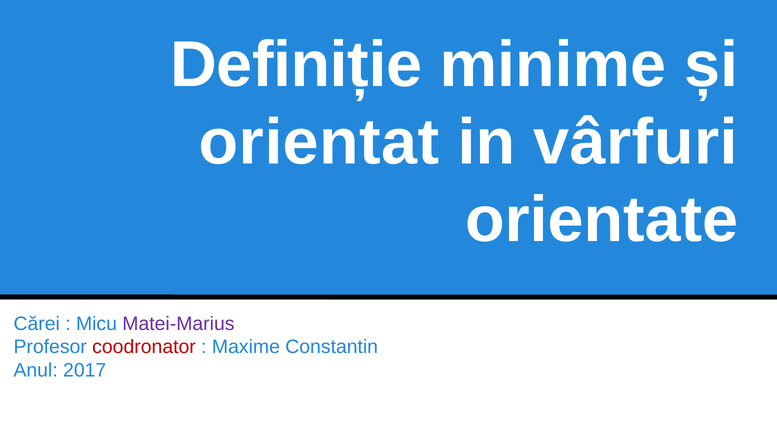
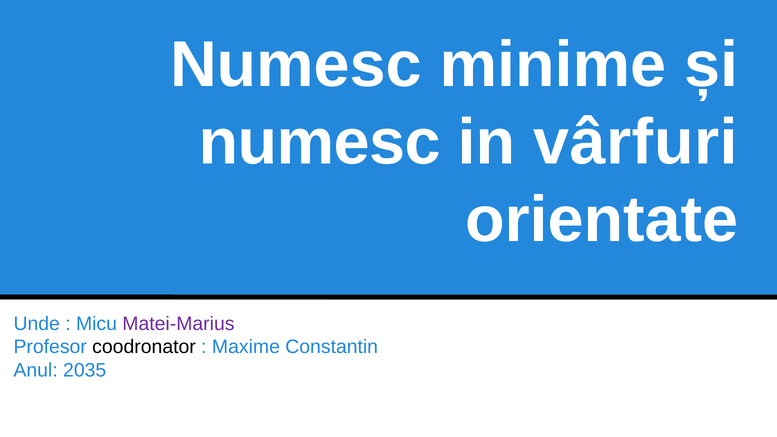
Definiție: Definiție -> Numesc (296, 65)
orientat: orientat -> numesc (320, 142)
Cărei: Cărei -> Unde (37, 324)
coodronator colour: red -> black (144, 347)
2017: 2017 -> 2035 (85, 370)
